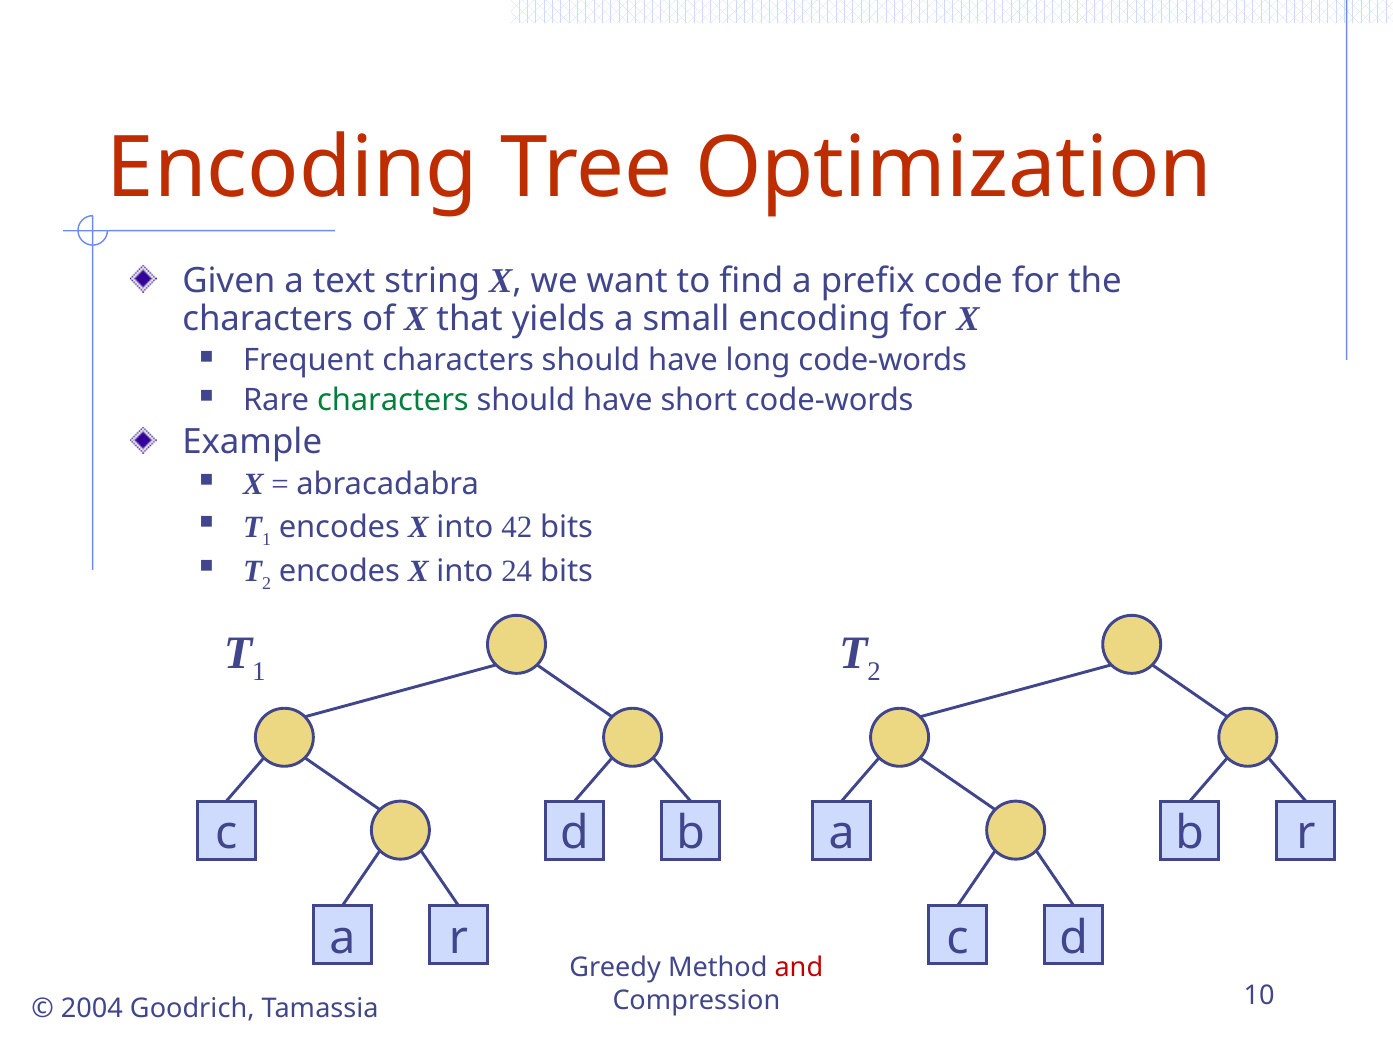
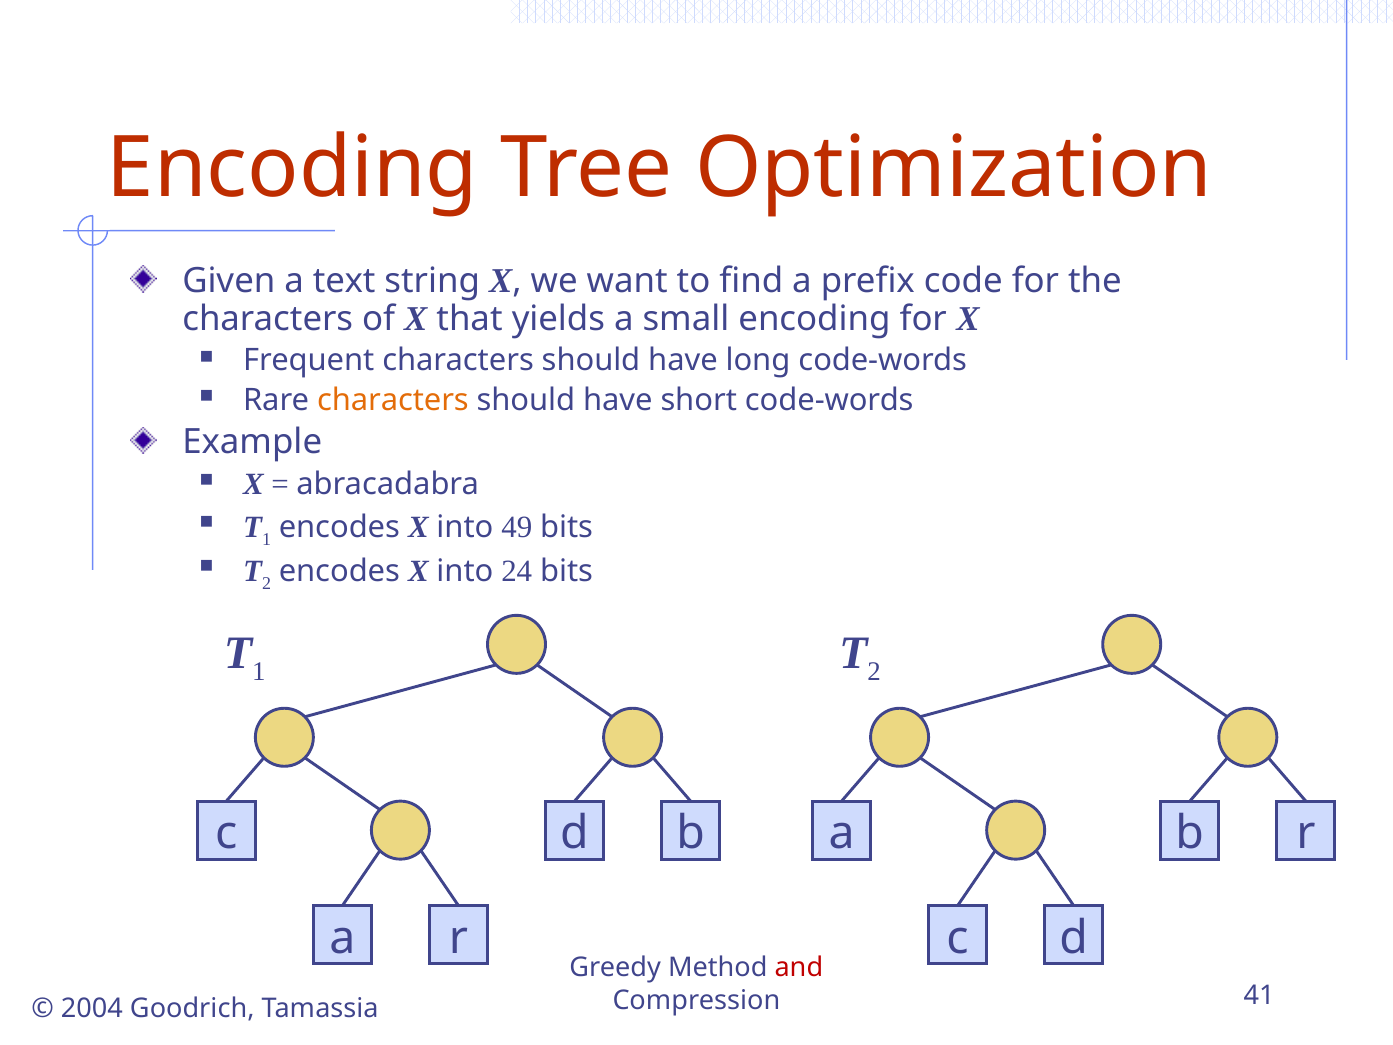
characters colour: green -> orange (393, 400)
42: 42 -> 49 (517, 527)
10: 10 -> 41 (1259, 996)
